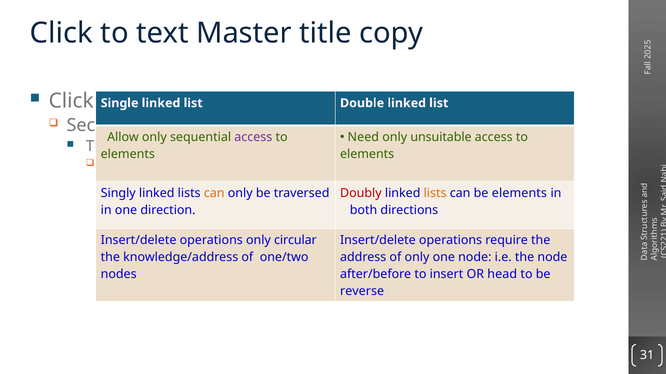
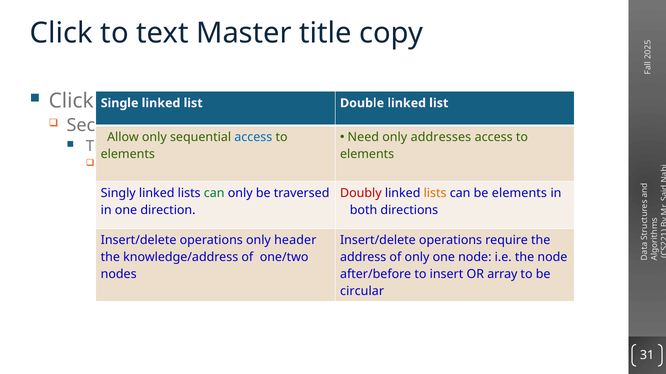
unsuitable: unsuitable -> addresses (441, 137)
access colour: purple -> blue (253, 137)
can colour: orange -> green (214, 193)
circular: circular -> header (295, 241)
head: head -> array (502, 275)
reverse: reverse -> circular (362, 292)
